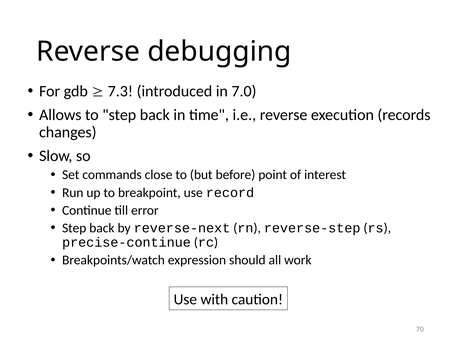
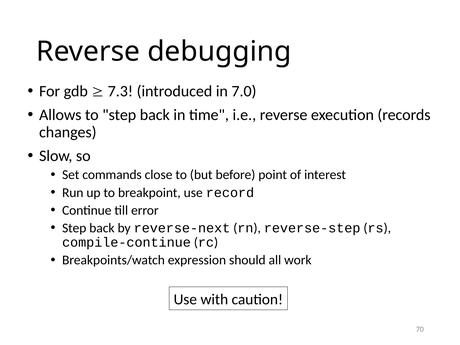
precise-continue: precise-continue -> compile-continue (126, 242)
